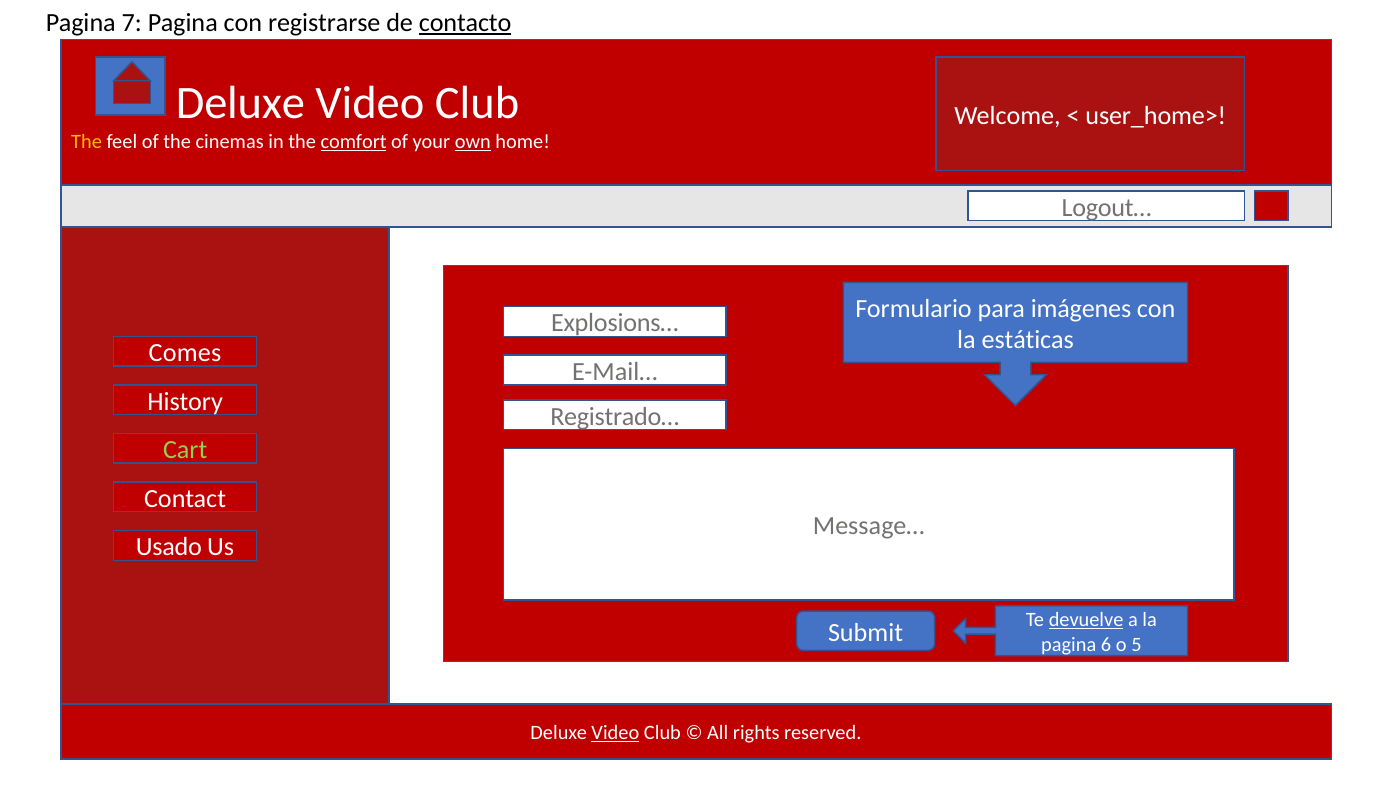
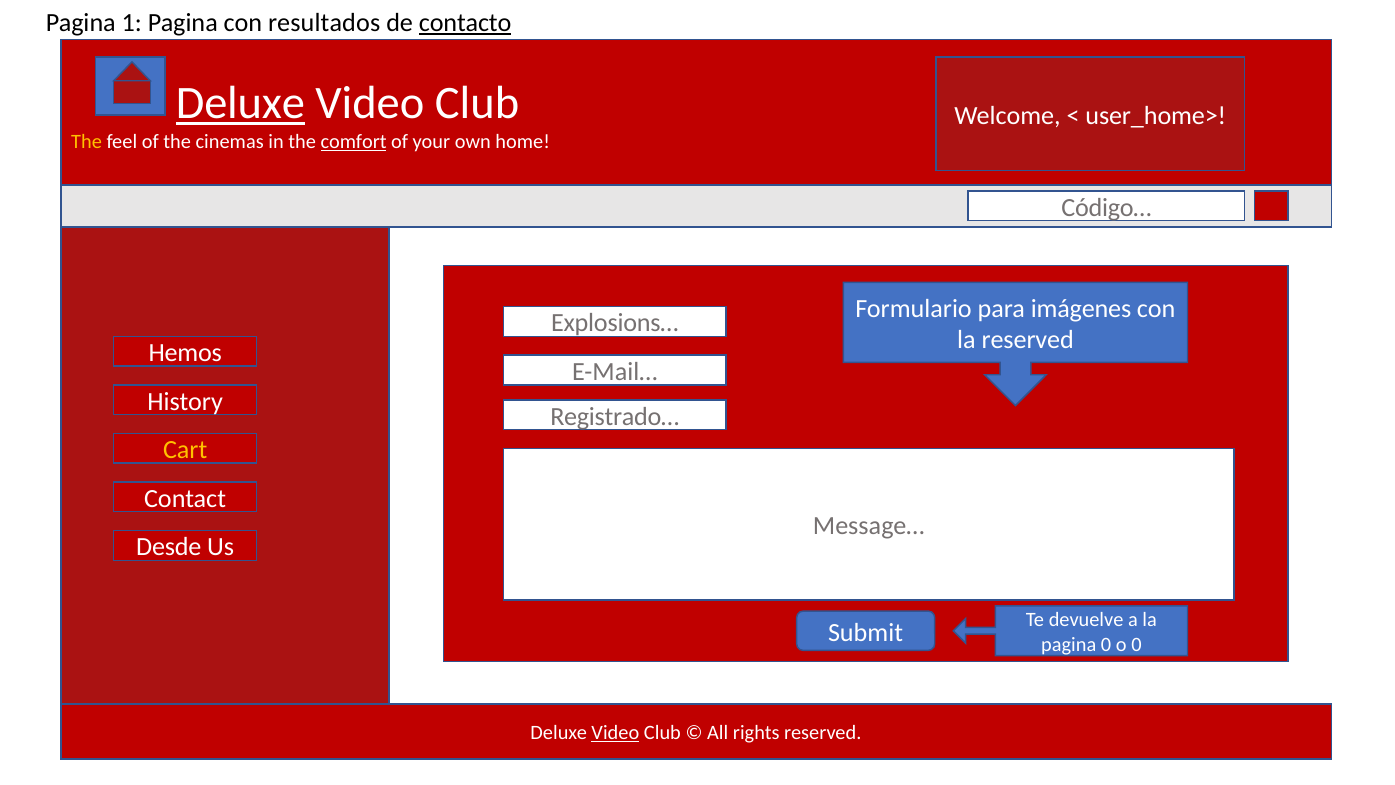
7: 7 -> 1 (132, 23)
registrarse: registrarse -> resultados (324, 23)
Deluxe underline: none -> present (240, 103)
own underline: present -> none (473, 142)
Logout…: Logout… -> Código… (1106, 208)
la estáticas: estáticas -> reserved (1028, 340)
Comes: Comes -> Hemos (185, 353)
Cart colour: light green -> yellow (185, 450)
Usado: Usado -> Desde (169, 547)
devuelve underline: present -> none (1086, 620)
pagina 6: 6 -> 0 (1106, 644)
o 5: 5 -> 0 (1136, 644)
